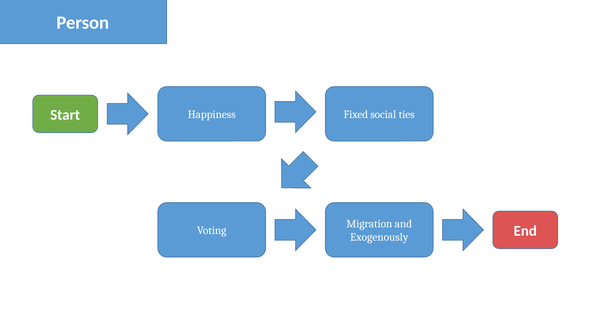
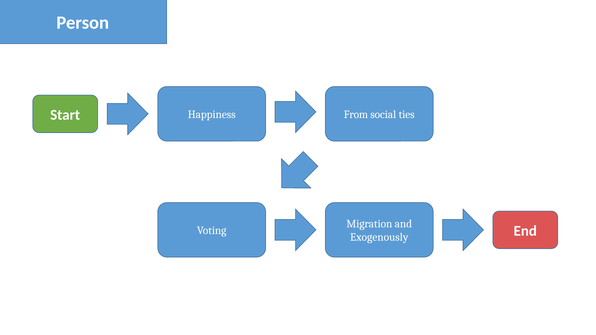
Fixed: Fixed -> From (356, 115)
